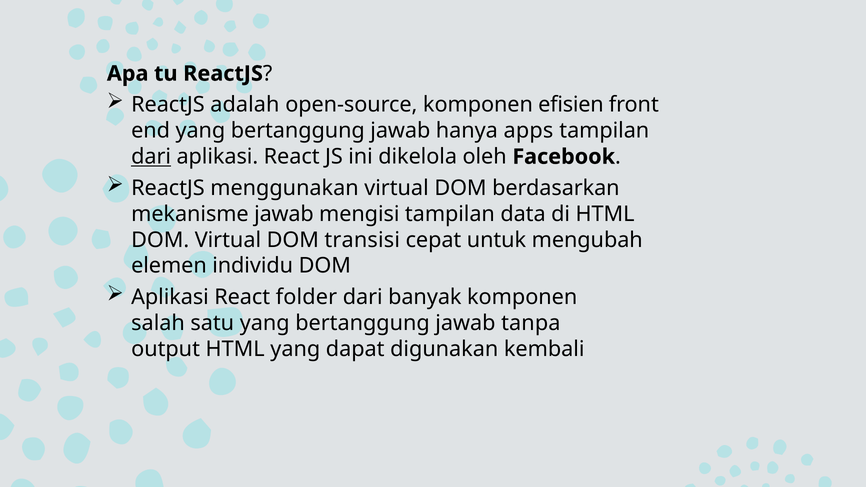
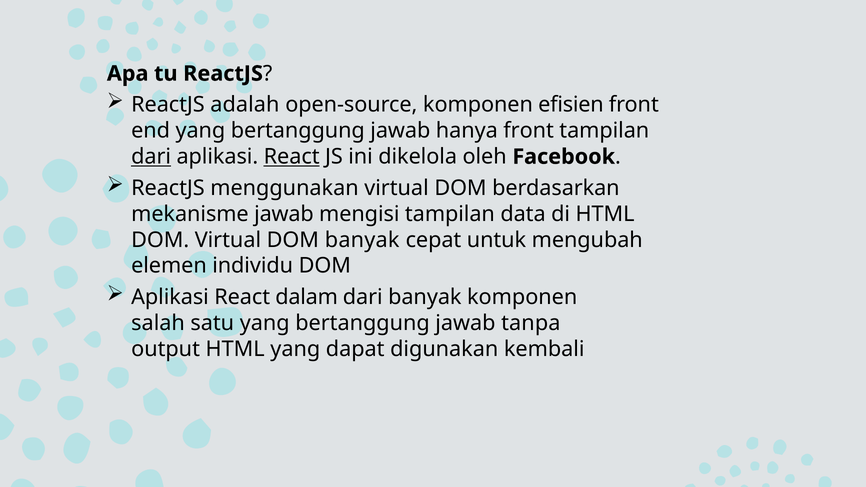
hanya apps: apps -> front (529, 131)
React underline: none -> present (292, 157)
DOM transisi: transisi -> banyak (362, 240)
folder: folder -> dalam (307, 297)
